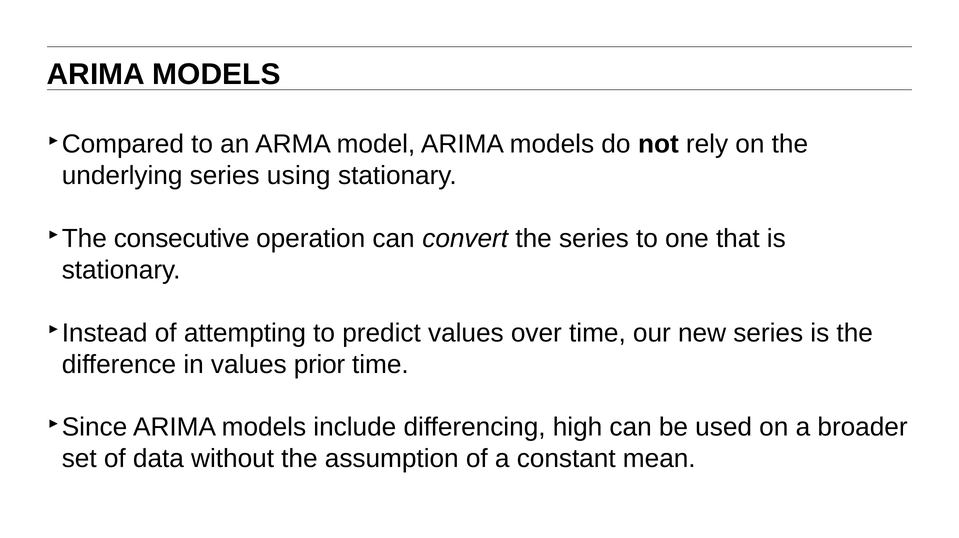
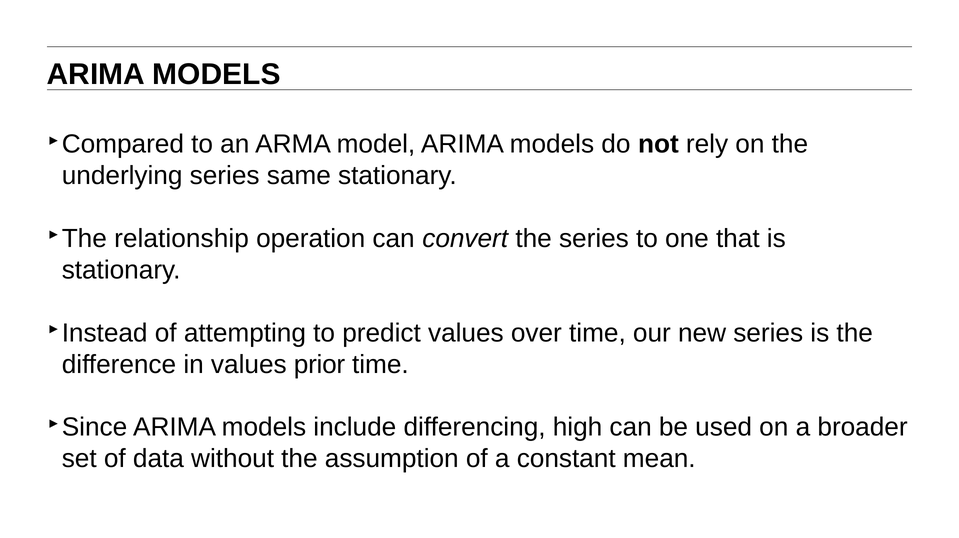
using: using -> same (299, 176)
consecutive: consecutive -> relationship (182, 239)
